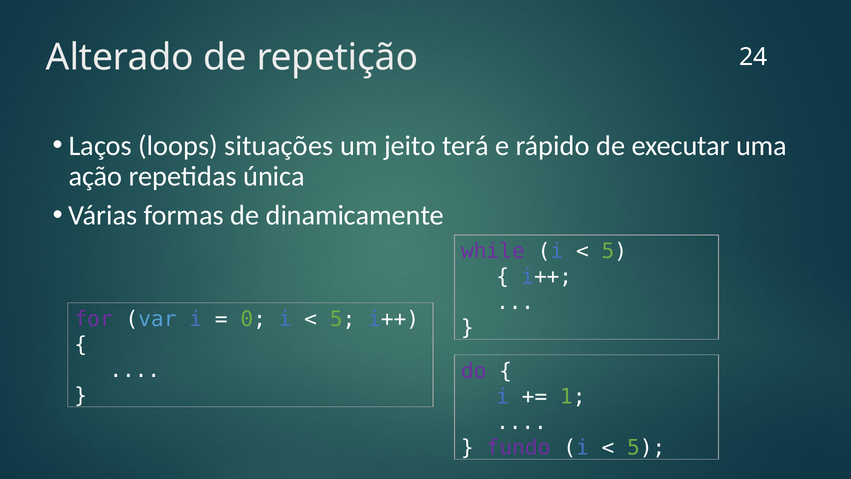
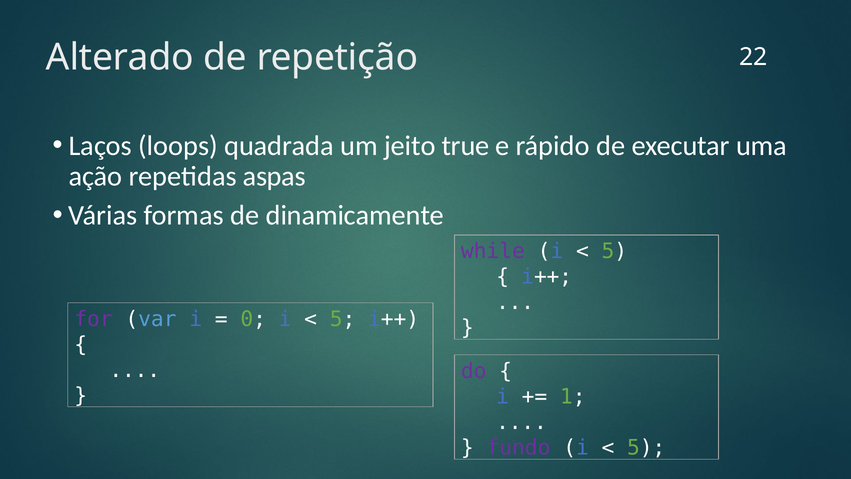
24: 24 -> 22 (753, 57)
situações: situações -> quadrada (279, 146)
terá: terá -> true (466, 146)
única: única -> aspas (274, 176)
